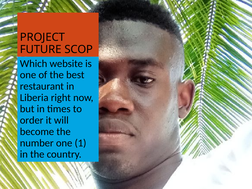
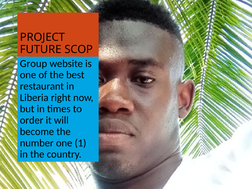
Which: Which -> Group (34, 64)
